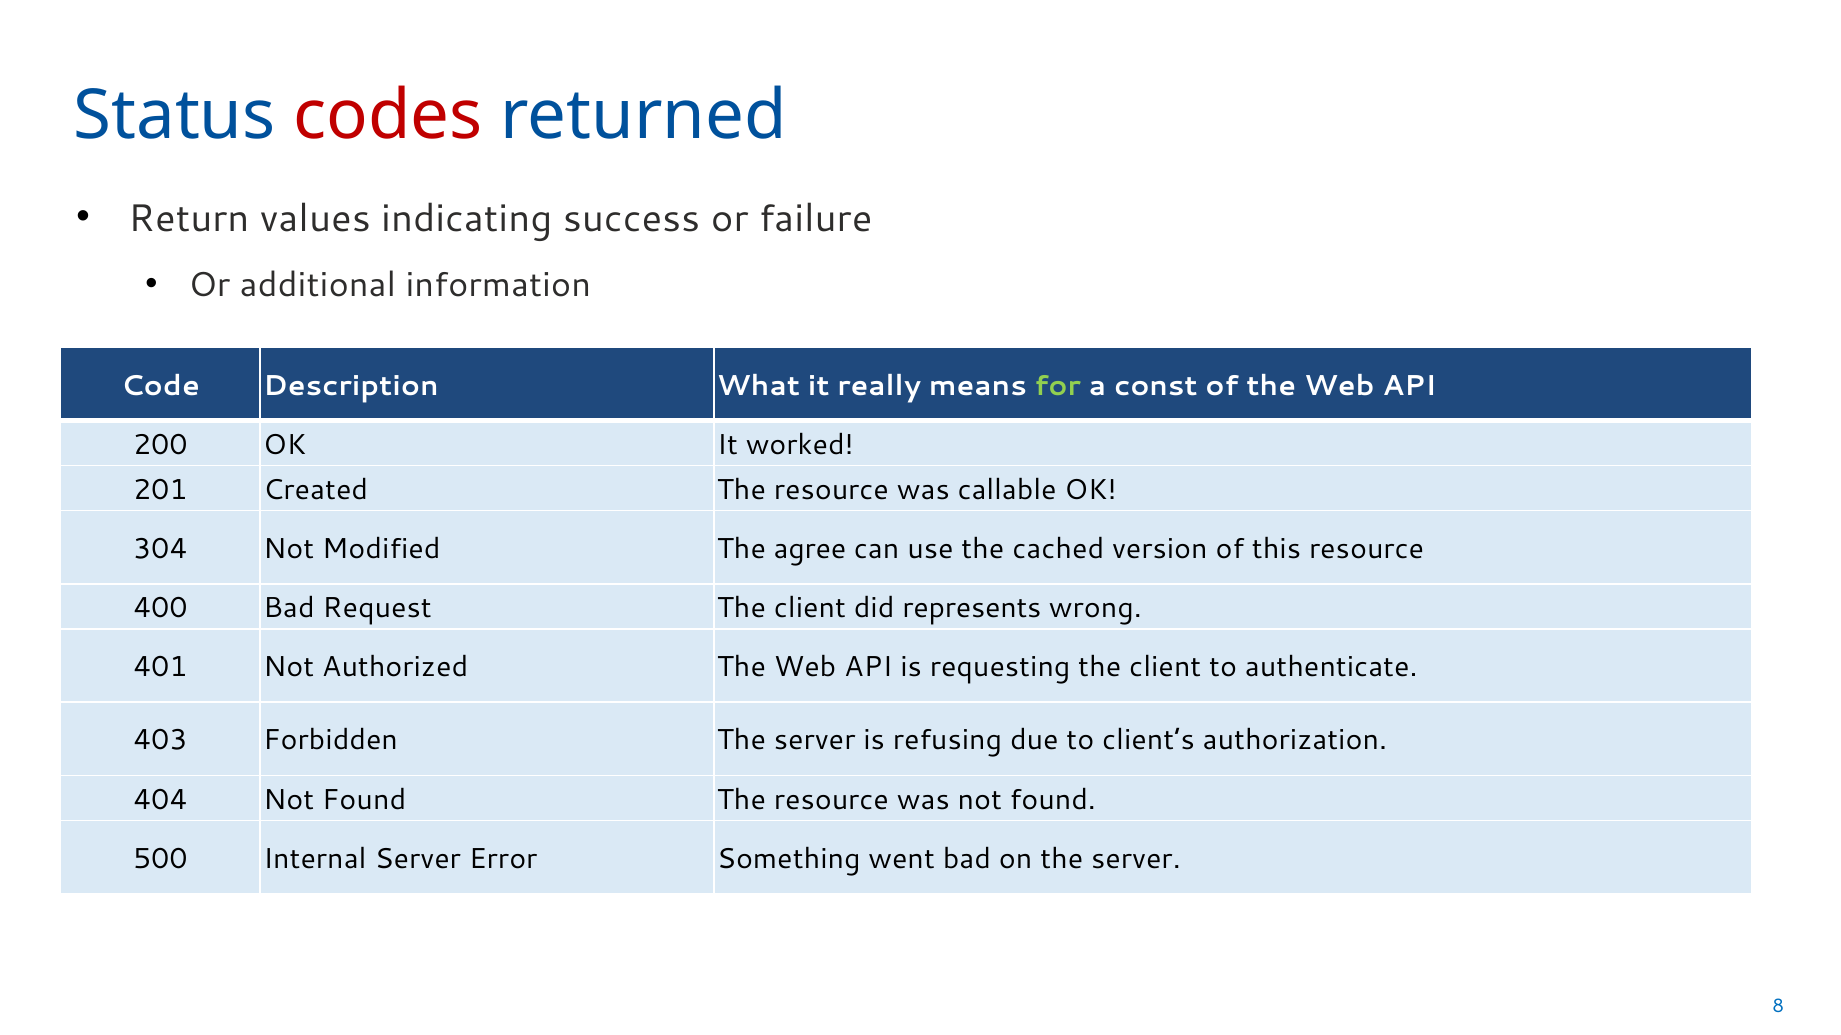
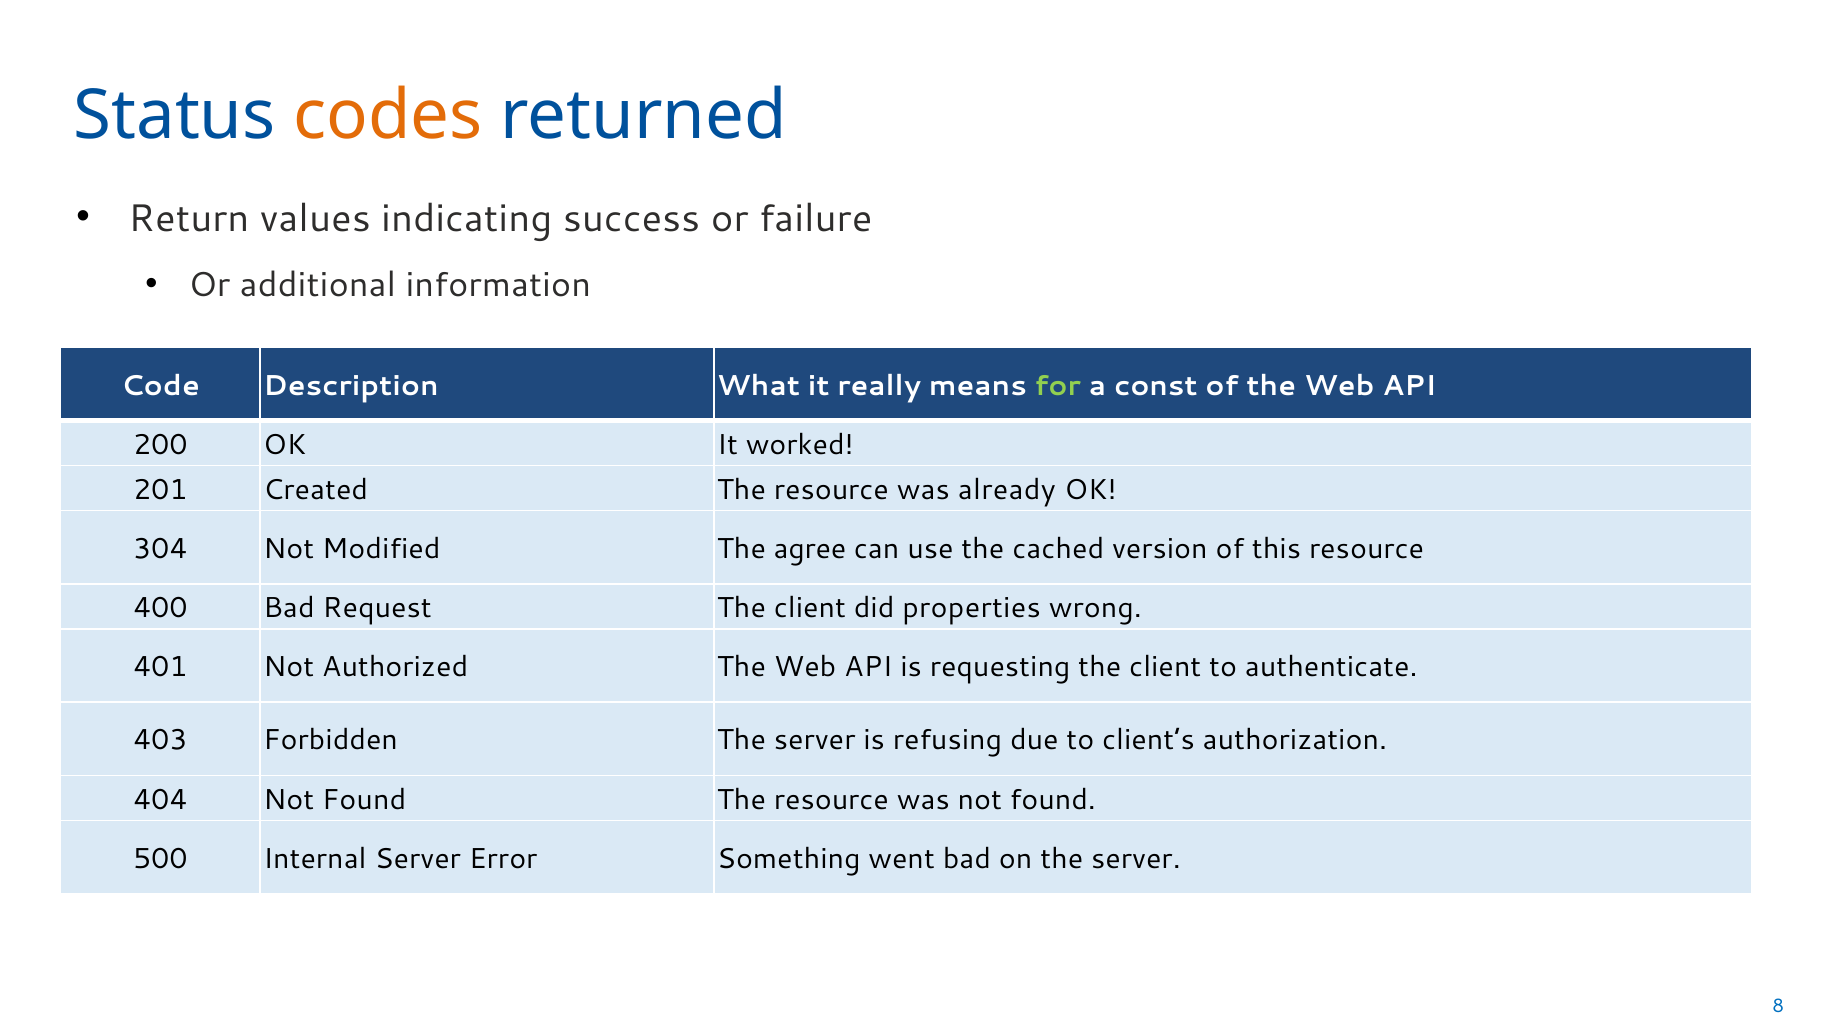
codes colour: red -> orange (388, 115)
callable: callable -> already (1007, 490)
represents: represents -> properties (972, 608)
